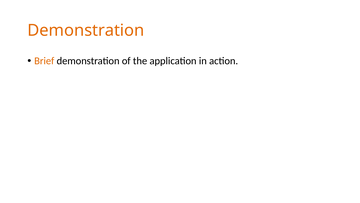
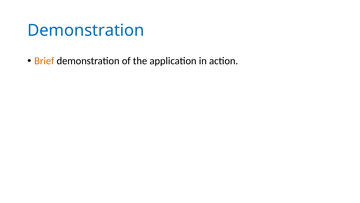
Demonstration colour: orange -> blue (86, 30)
